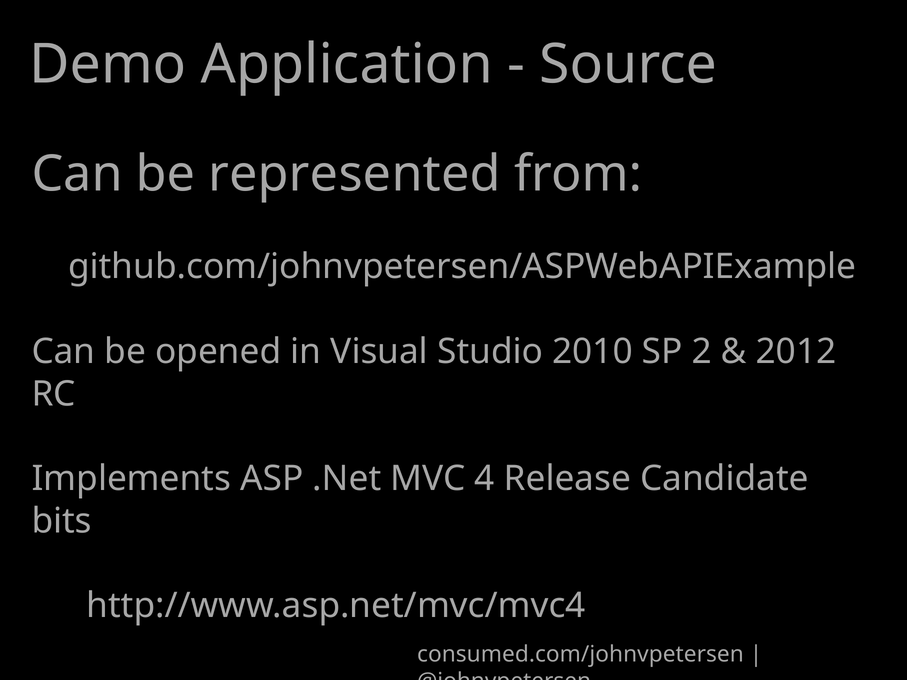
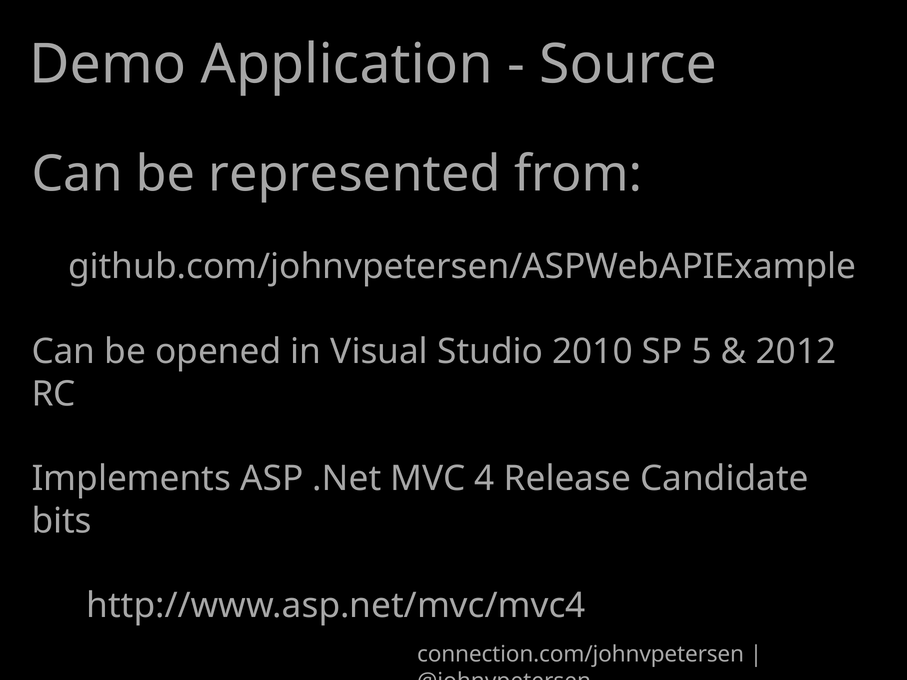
2: 2 -> 5 (702, 352)
consumed.com/johnvpetersen: consumed.com/johnvpetersen -> connection.com/johnvpetersen (581, 655)
